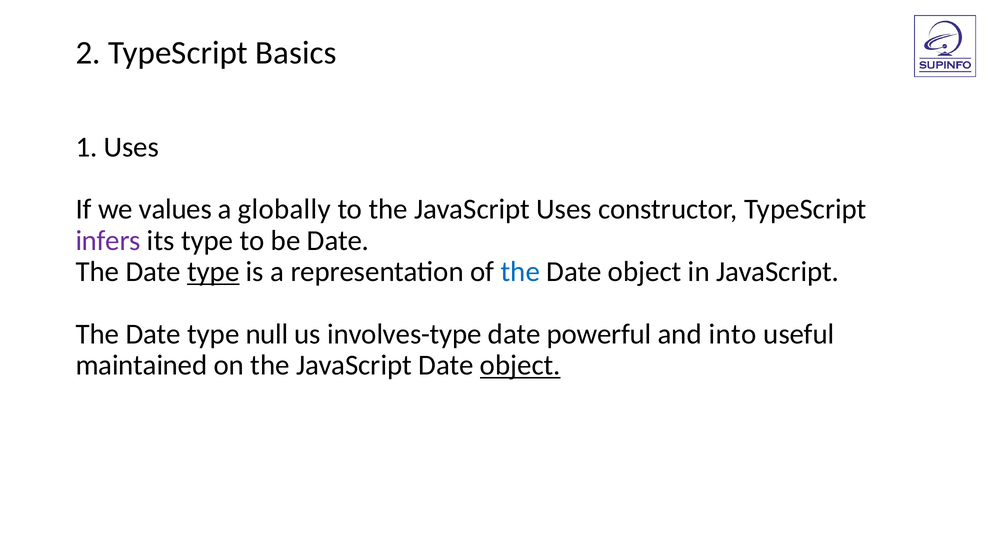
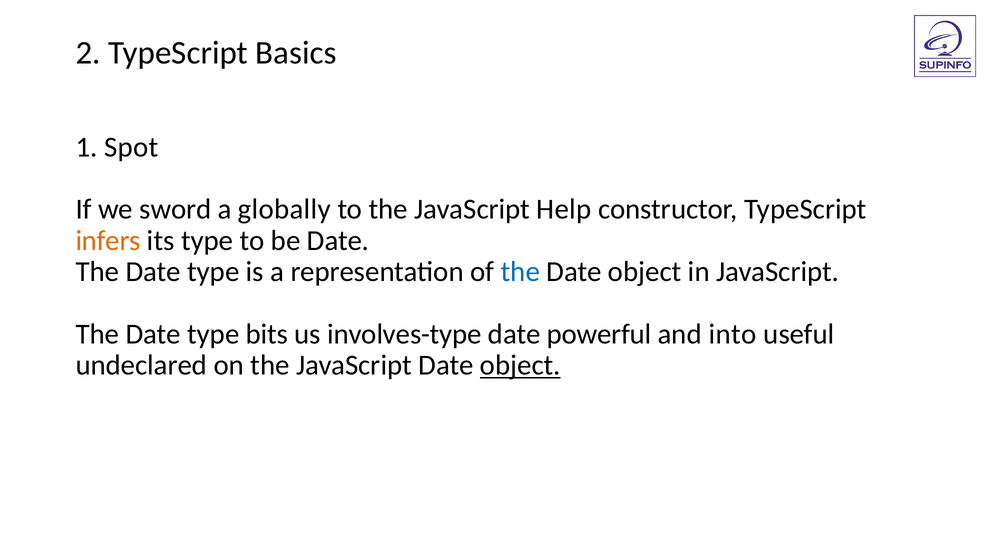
1 Uses: Uses -> Spot (131, 147)
values: values -> sword (175, 209)
JavaScript Uses: Uses -> Help (564, 209)
infers colour: purple -> orange (108, 240)
type underline: present -> none (213, 272)
null: null -> bits (267, 334)
maintained: maintained -> undeclared (141, 365)
